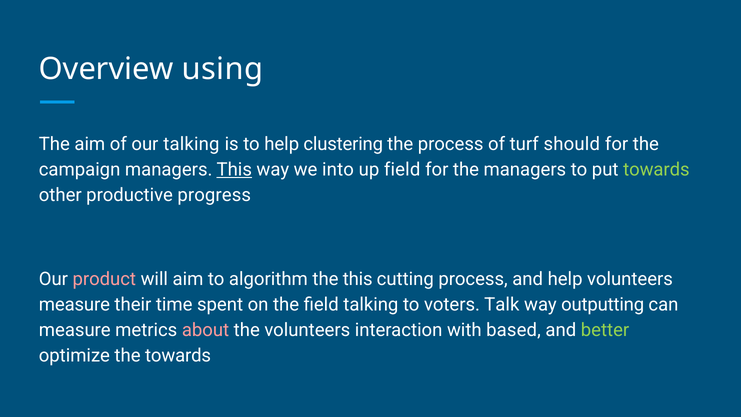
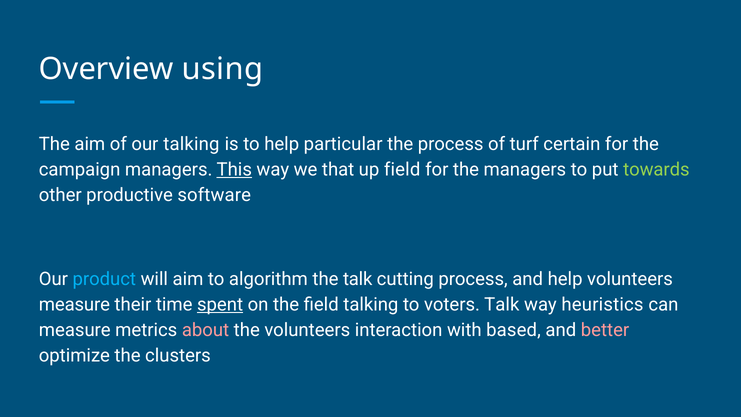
clustering: clustering -> particular (343, 144)
should: should -> certain (572, 144)
into: into -> that (338, 169)
progress: progress -> software (214, 195)
product colour: pink -> light blue (104, 279)
the this: this -> talk (358, 279)
spent underline: none -> present (220, 305)
outputting: outputting -> heuristics (602, 305)
better colour: light green -> pink (605, 330)
the towards: towards -> clusters (178, 356)
